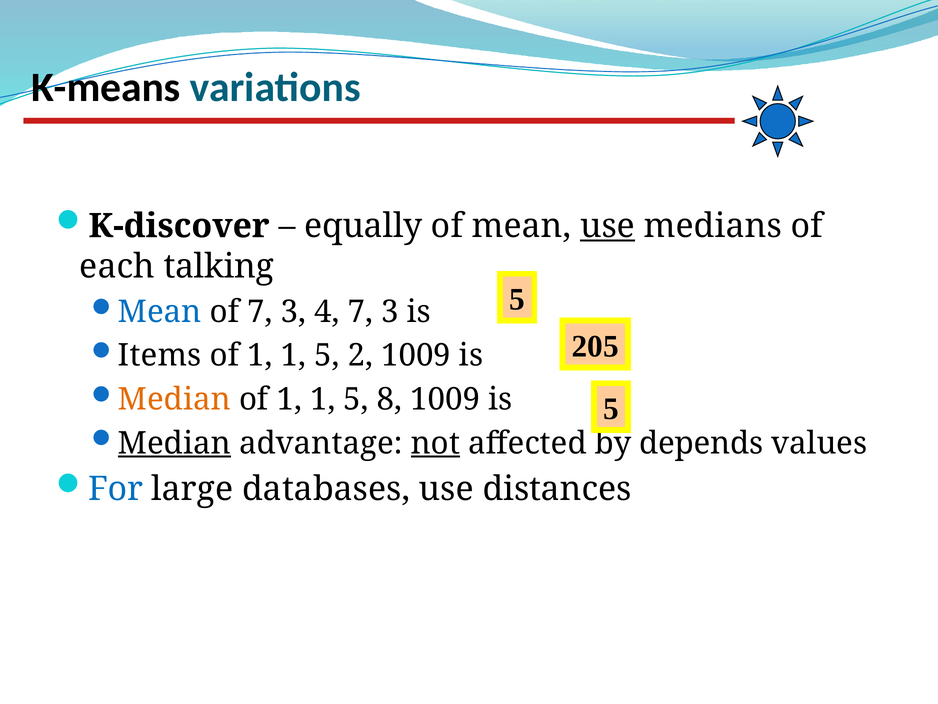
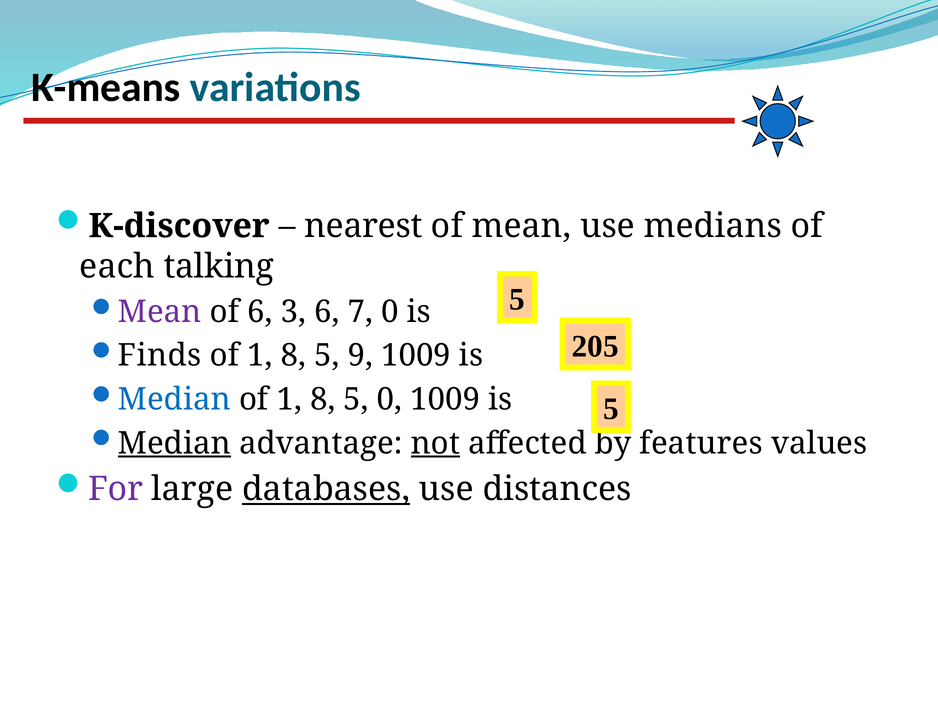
equally: equally -> nearest (363, 226)
use underline: present -> none (608, 226)
Mean colour: blue -> purple (160, 312)
of 7: 7 -> 6 (260, 312)
3 4: 4 -> 6 (327, 312)
3: 3 -> 0 (390, 312)
Items: Items -> Finds (160, 355)
1: 1 -> 8 (294, 355)
2: 2 -> 9 (360, 355)
Median colour: orange -> blue (174, 399)
1: 1 -> 8 (323, 399)
5 8: 8 -> 0 (390, 399)
depends: depends -> features (701, 443)
For colour: blue -> purple (116, 489)
databases underline: none -> present (326, 489)
